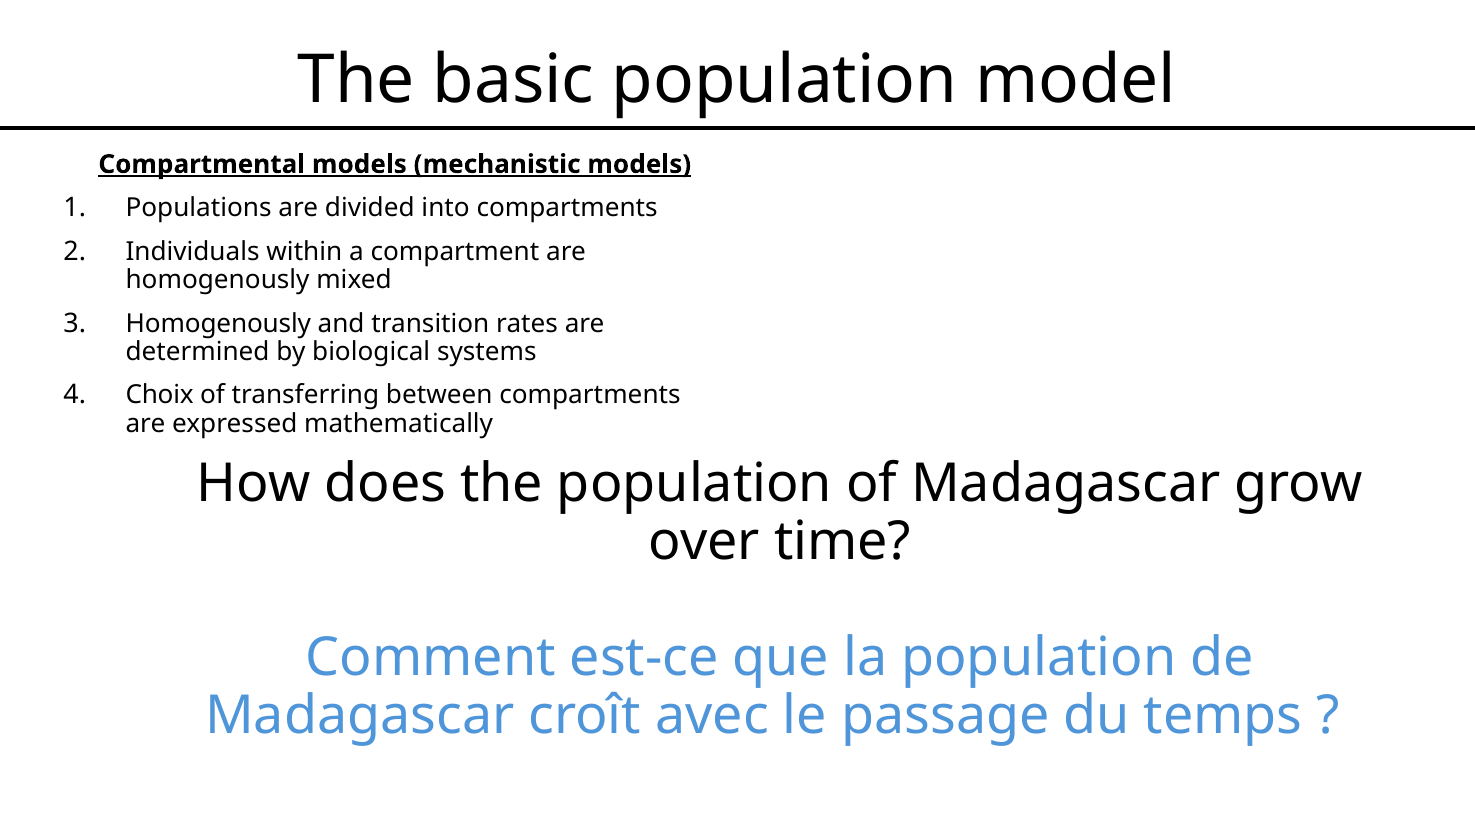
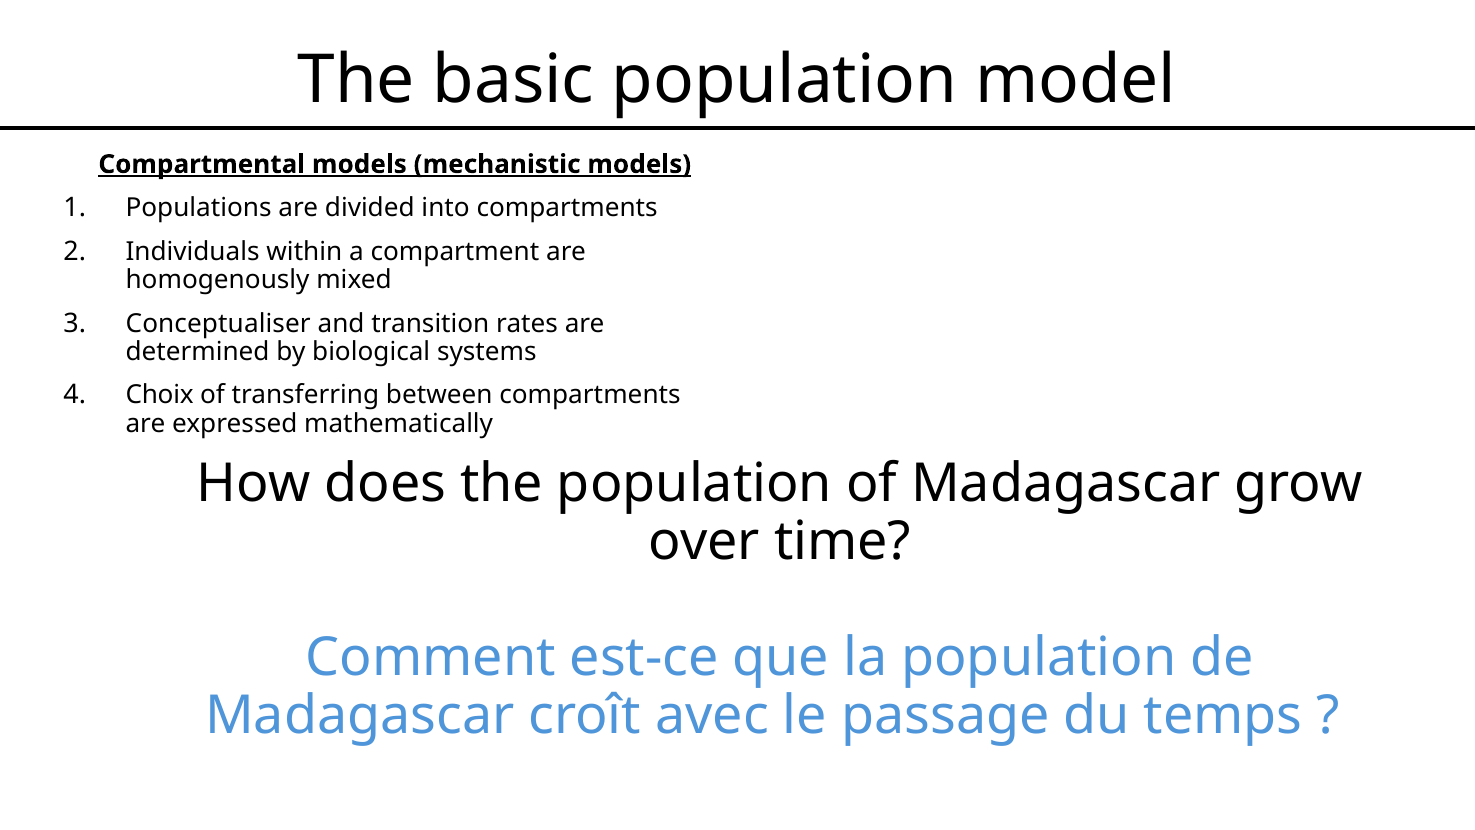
Homogenously: Homogenously -> Conceptualiser (218, 323)
